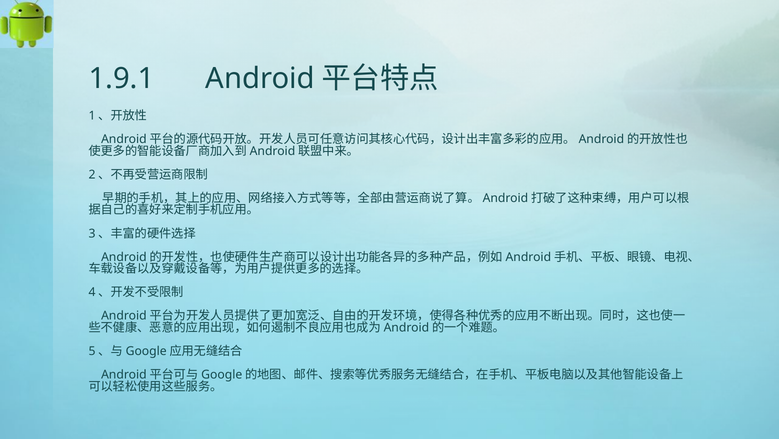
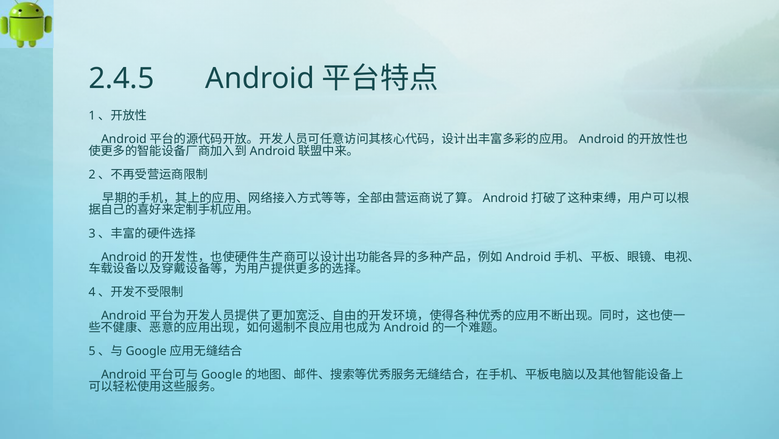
1.9.1: 1.9.1 -> 2.4.5 (121, 78)
